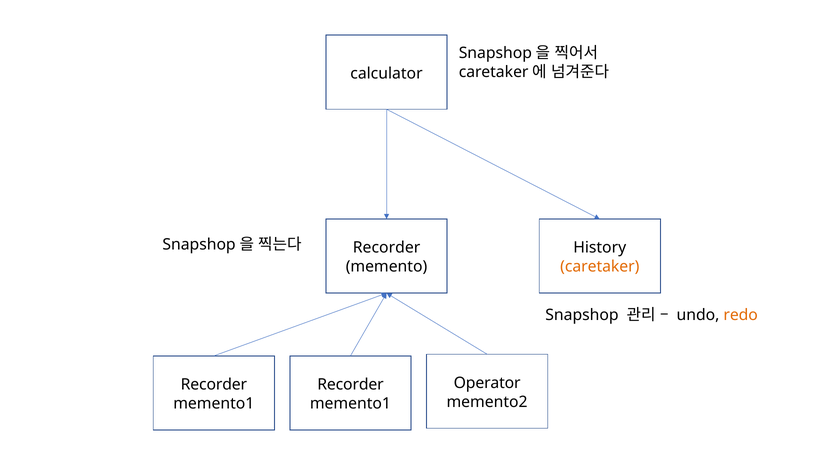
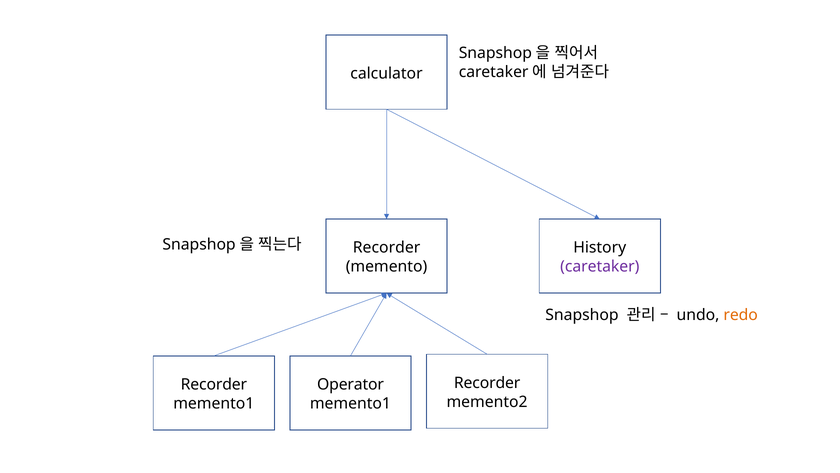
caretaker colour: orange -> purple (600, 266)
Operator: Operator -> Recorder (487, 382)
Recorder: Recorder -> Operator (351, 384)
